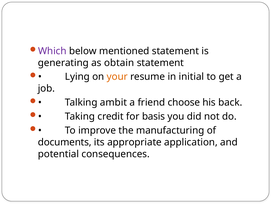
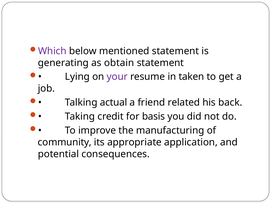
your colour: orange -> purple (117, 76)
initial: initial -> taken (191, 76)
ambit: ambit -> actual (114, 102)
choose: choose -> related (184, 102)
documents: documents -> community (65, 142)
